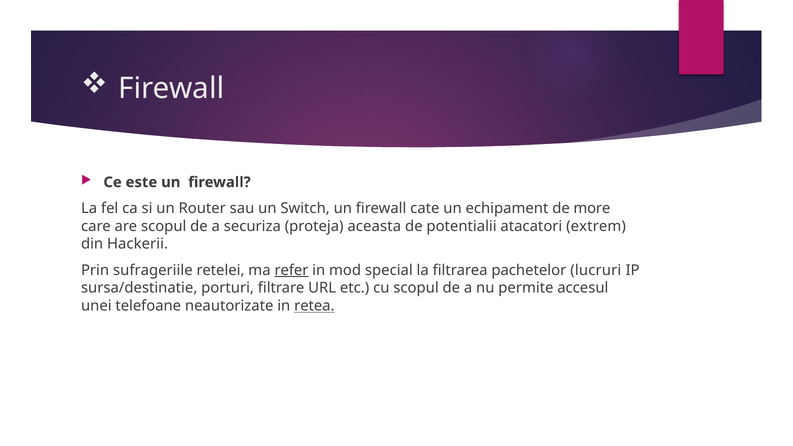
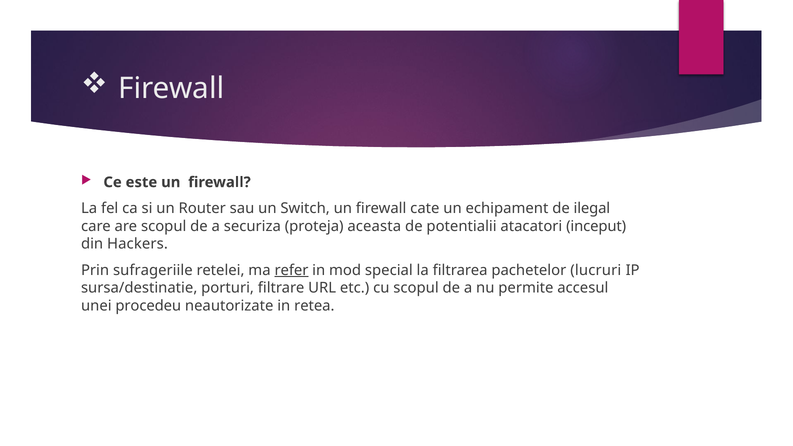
more: more -> ilegal (592, 208)
extrem: extrem -> inceput (596, 226)
Hackerii: Hackerii -> Hackers (137, 244)
telefoane: telefoane -> procedeu (148, 306)
retea underline: present -> none (314, 306)
